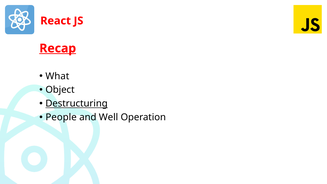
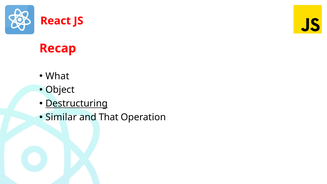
Recap underline: present -> none (58, 48)
People: People -> Similar (61, 117)
Well: Well -> That (109, 117)
